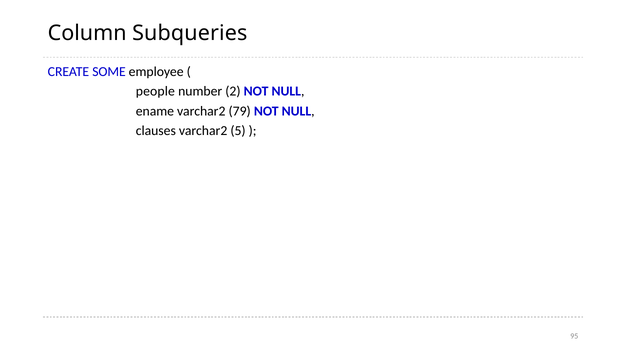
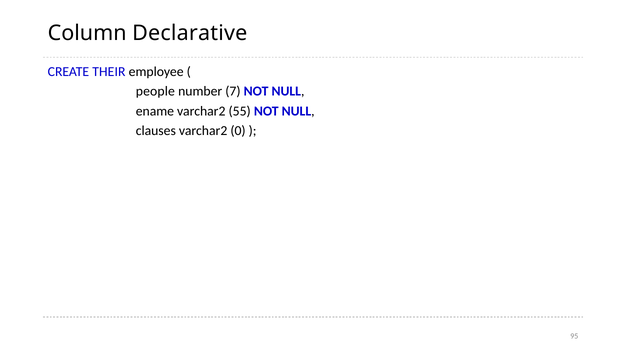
Subqueries: Subqueries -> Declarative (190, 33)
SOME: SOME -> THEIR (109, 72)
2: 2 -> 7 (233, 91)
79: 79 -> 55 (240, 111)
5: 5 -> 0 (238, 131)
